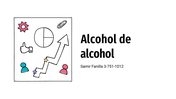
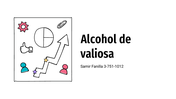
alcohol: alcohol -> valiosa (97, 54)
